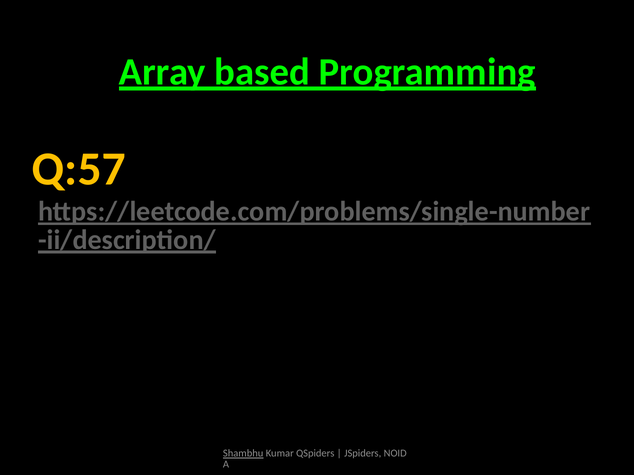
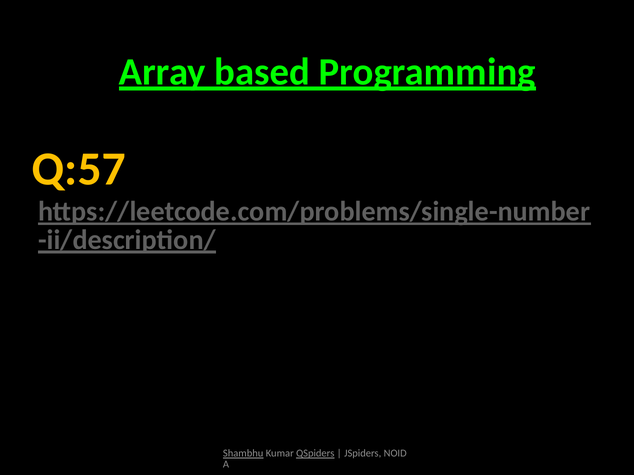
QSpiders underline: none -> present (315, 454)
